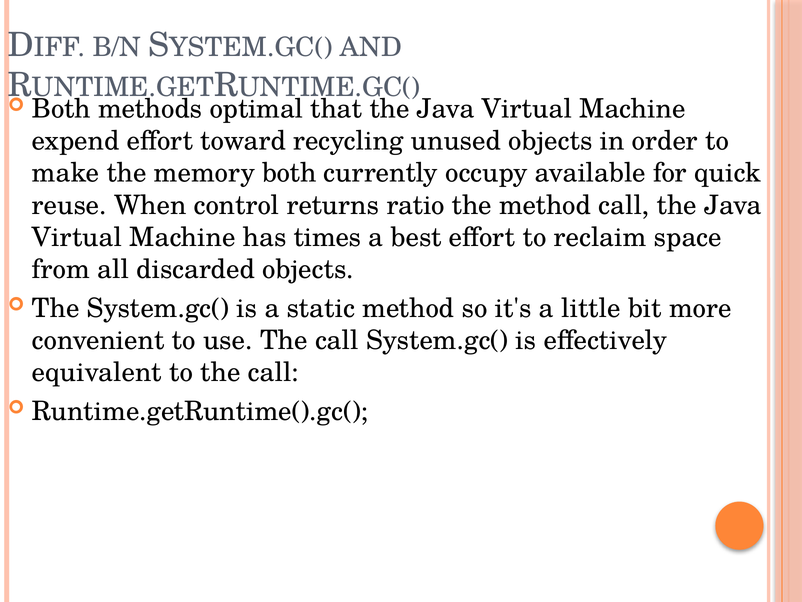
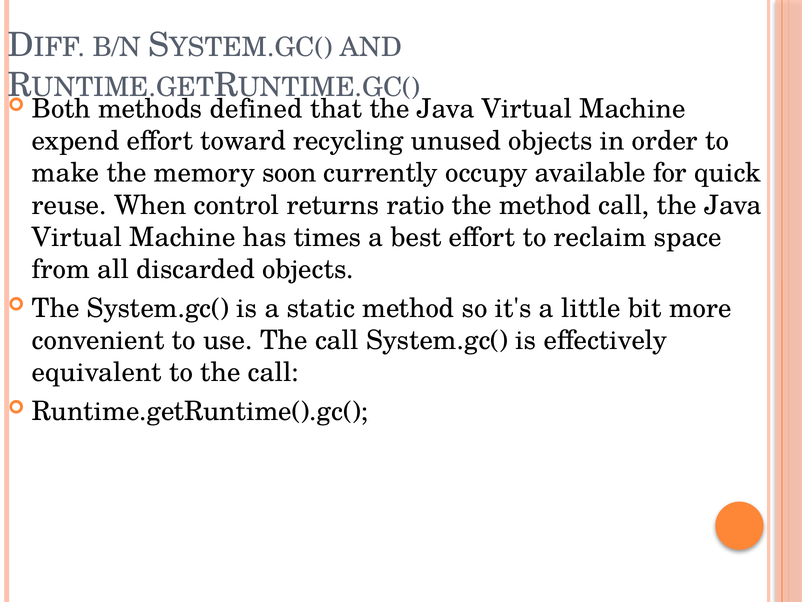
optimal: optimal -> defined (256, 109)
memory both: both -> soon (289, 173)
